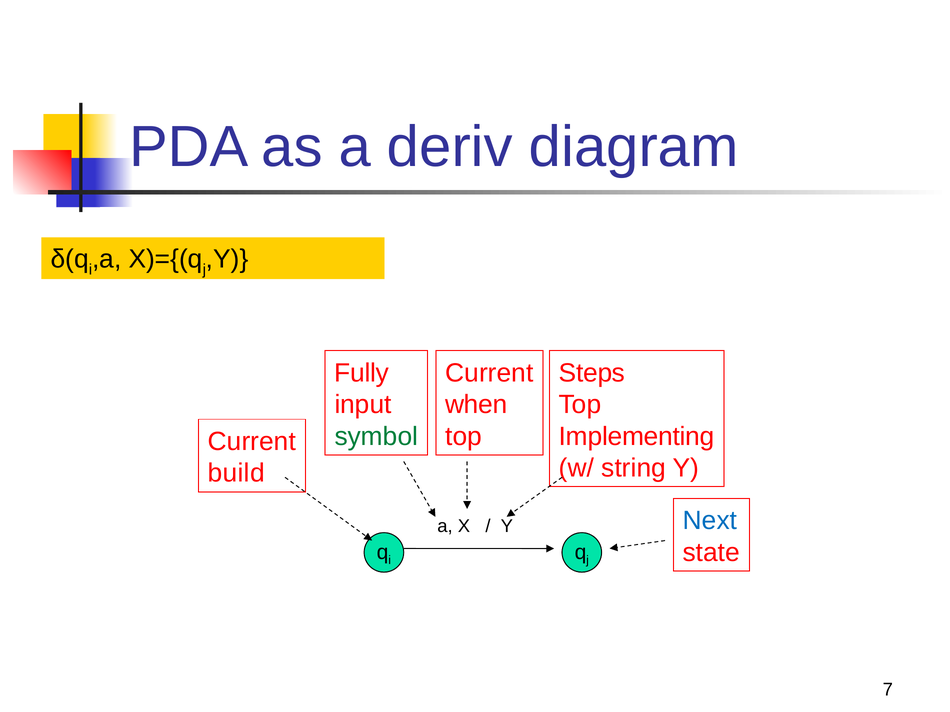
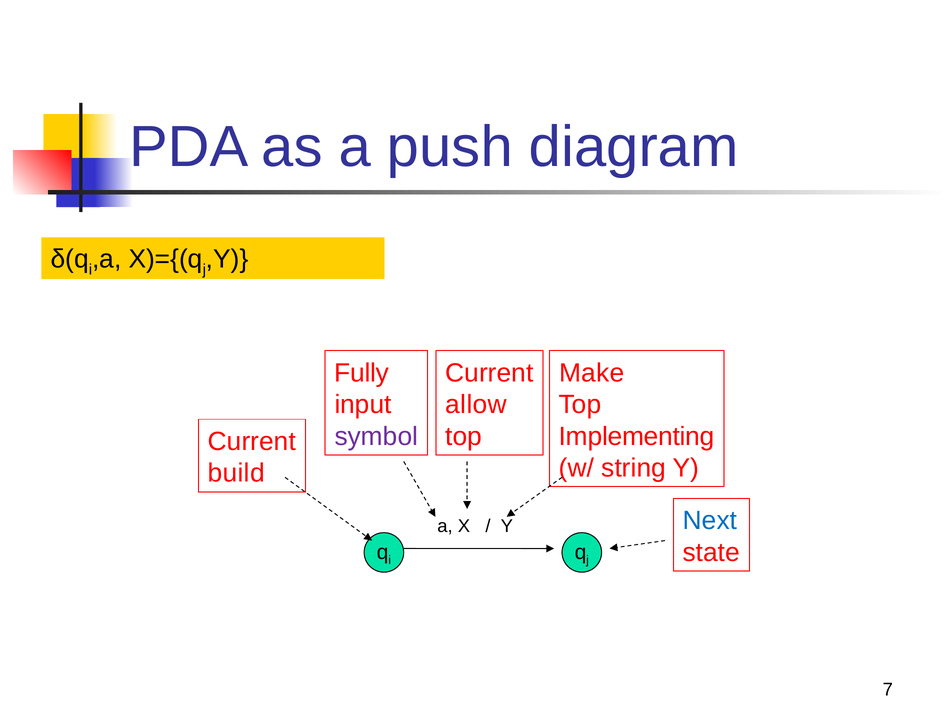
deriv: deriv -> push (450, 147)
Steps: Steps -> Make (592, 373)
when: when -> allow (476, 405)
symbol colour: green -> purple (376, 437)
